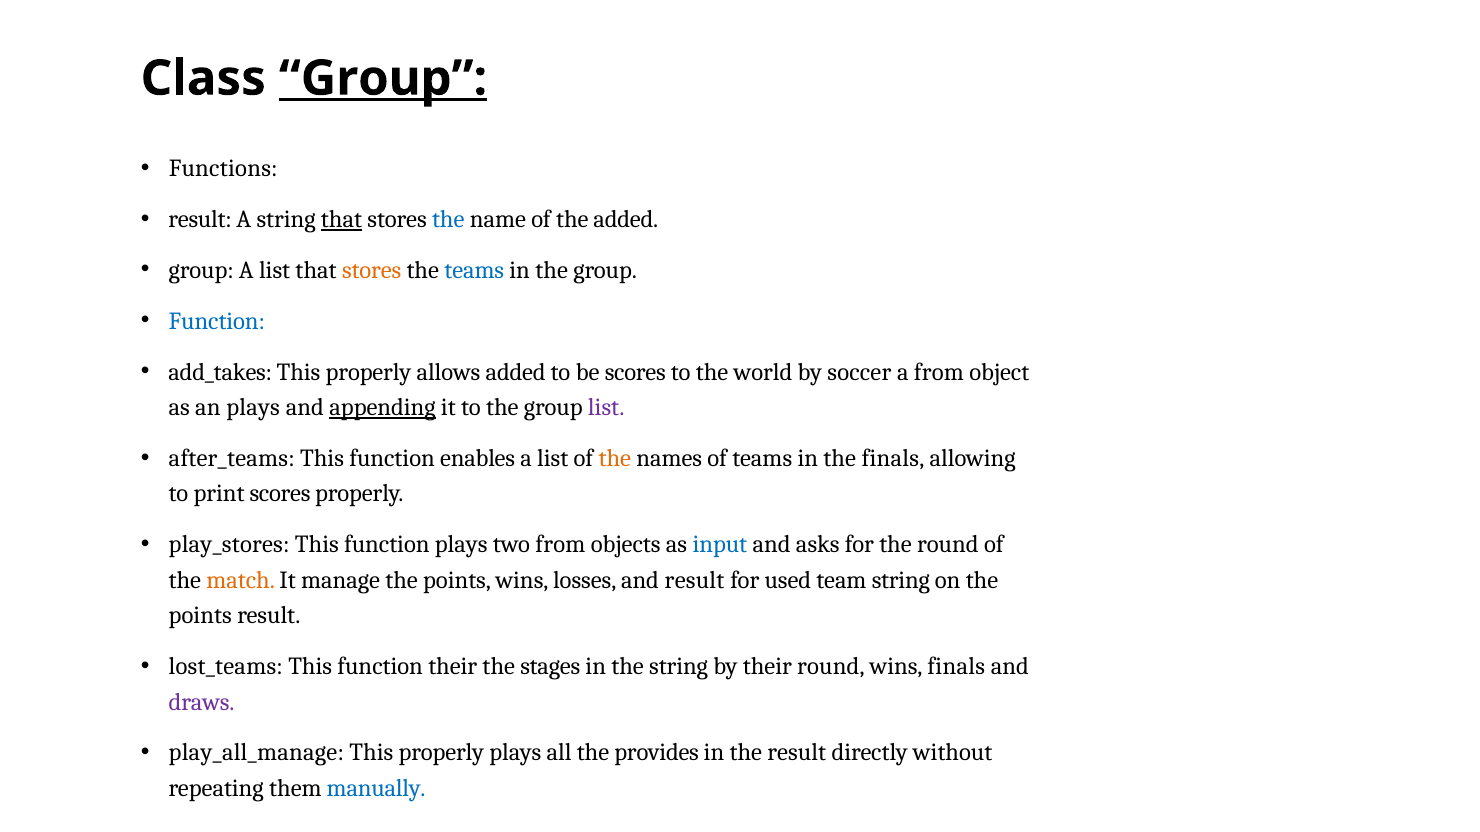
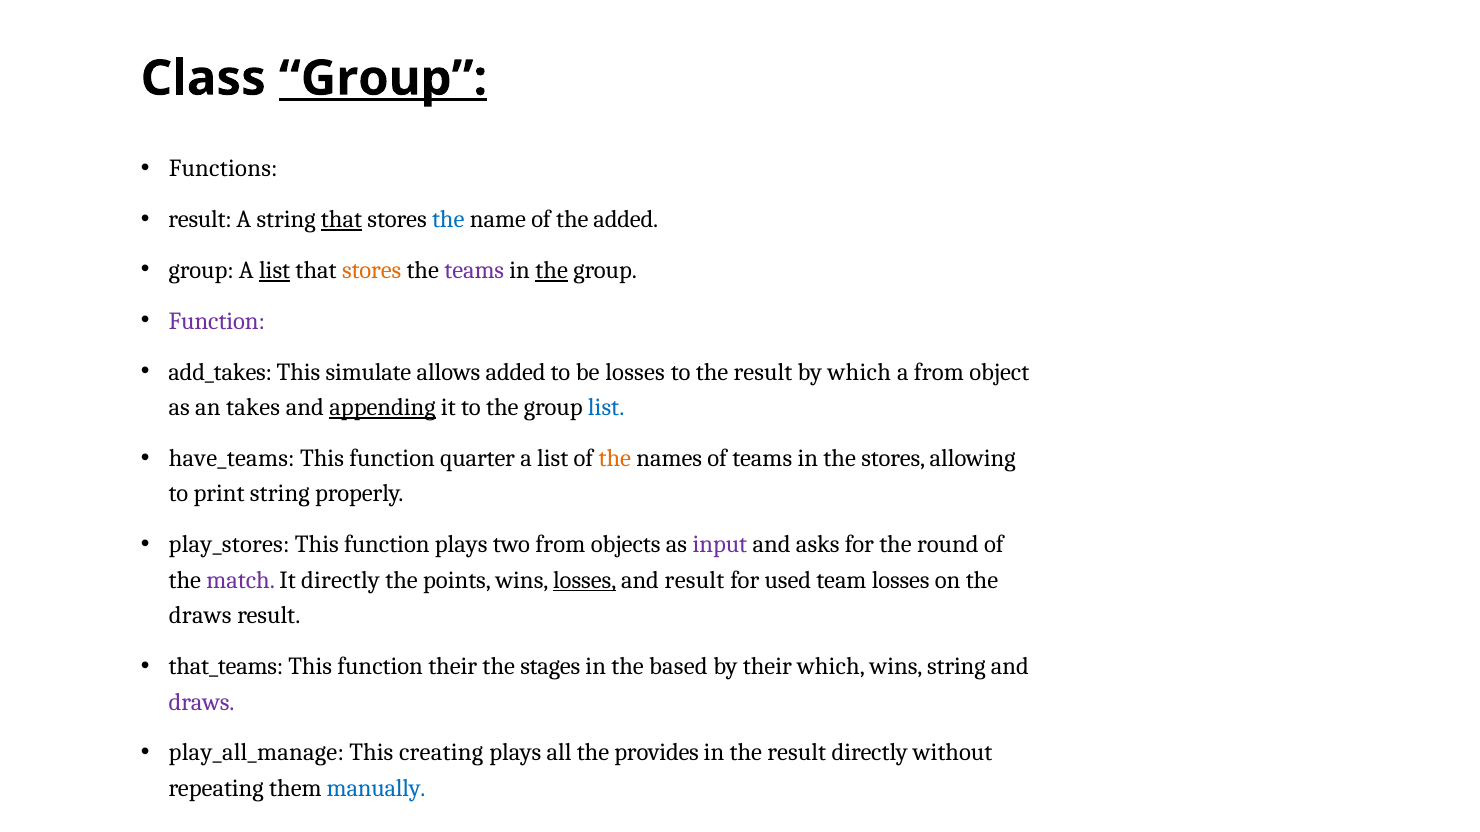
list underline: none -> present (275, 270)
teams colour: blue -> purple (474, 270)
the underline: none -> present (552, 270)
Function colour: blue -> purple (217, 321)
properly: properly -> simulate (369, 372)
be scores: scores -> losses (635, 372)
to the world: world -> result (763, 372)
by soccer: soccer -> which (859, 372)
an plays: plays -> takes (253, 408)
list colour: purple -> blue (606, 408)
after_teams: after_teams -> have_teams (232, 459)
enables: enables -> quarter (478, 459)
the finals: finals -> stores (893, 459)
print scores: scores -> string (280, 494)
input colour: blue -> purple (720, 545)
match colour: orange -> purple (241, 580)
It manage: manage -> directly (340, 580)
losses underline: none -> present (585, 580)
team string: string -> losses (901, 580)
points: points -> draws (200, 616)
lost_teams: lost_teams -> that_teams (226, 667)
the string: string -> based (678, 667)
their round: round -> which (831, 667)
wins finals: finals -> string (956, 667)
properly: properly -> creating (441, 753)
